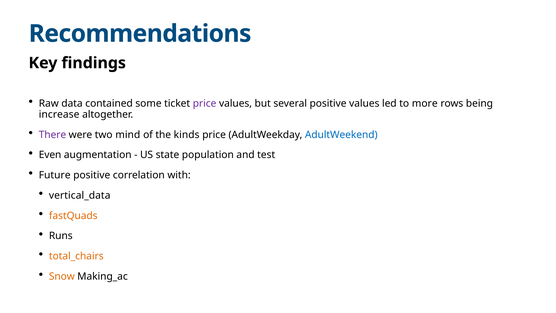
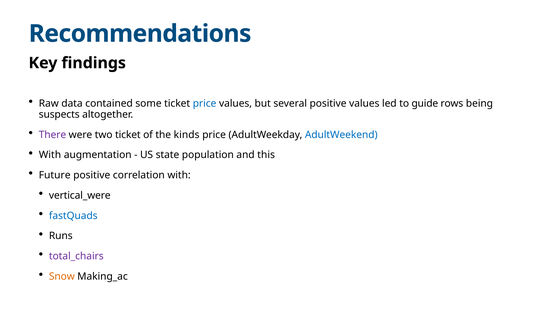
price colour: purple -> blue (205, 103)
more: more -> guide (425, 103)
increase: increase -> suspects (59, 114)
two mind: mind -> ticket (128, 135)
Even: Even -> With (50, 155)
test: test -> this (266, 155)
vertical_data: vertical_data -> vertical_were (80, 195)
fastQuads colour: orange -> blue (73, 216)
total_chairs colour: orange -> purple (76, 256)
